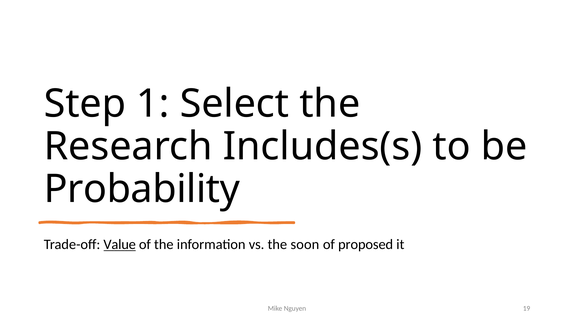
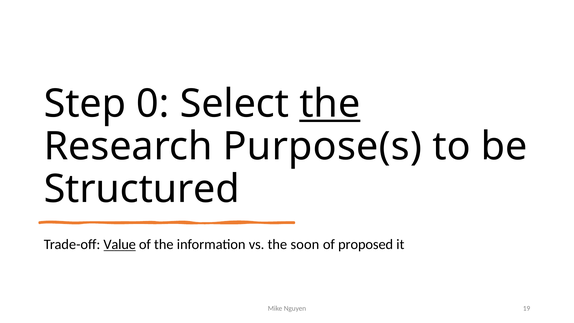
1: 1 -> 0 (153, 104)
the underline: none -> present (330, 104)
Includes(s: Includes(s -> Purpose(s (322, 146)
Probability: Probability -> Structured (142, 189)
